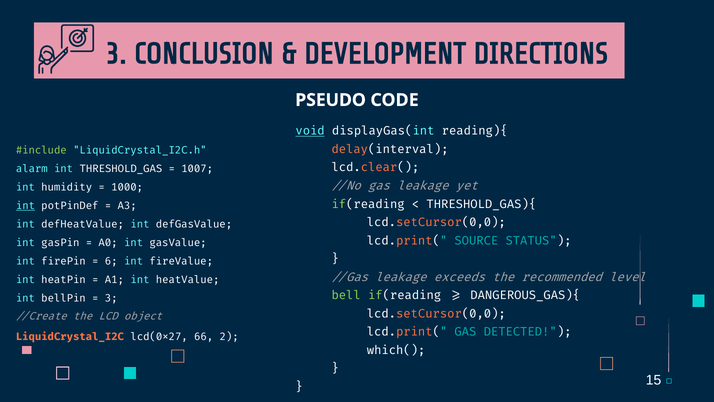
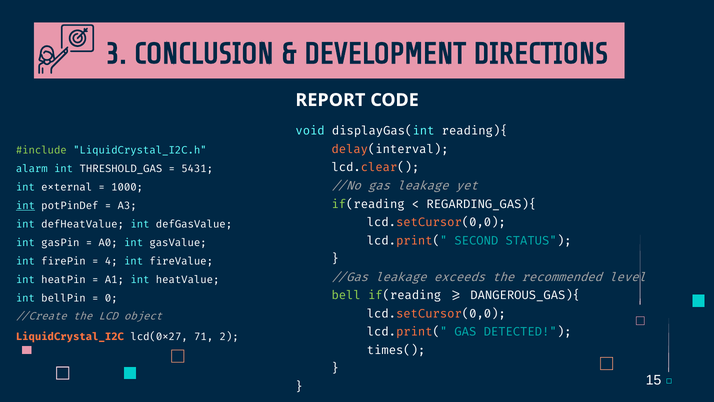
PSEUDO: PSEUDO -> REPORT (330, 100)
void underline: present -> none (310, 131)
1007: 1007 -> 5431 (197, 169)
humidity: humidity -> external (67, 187)
THRESHOLD_GAS){: THRESHOLD_GAS){ -> REGARDING_GAS){ (481, 204)
SOURCE: SOURCE -> SECOND (476, 240)
6: 6 -> 4 (111, 261)
3: 3 -> 0 (111, 298)
66: 66 -> 71 (204, 337)
which(: which( -> times( (396, 350)
